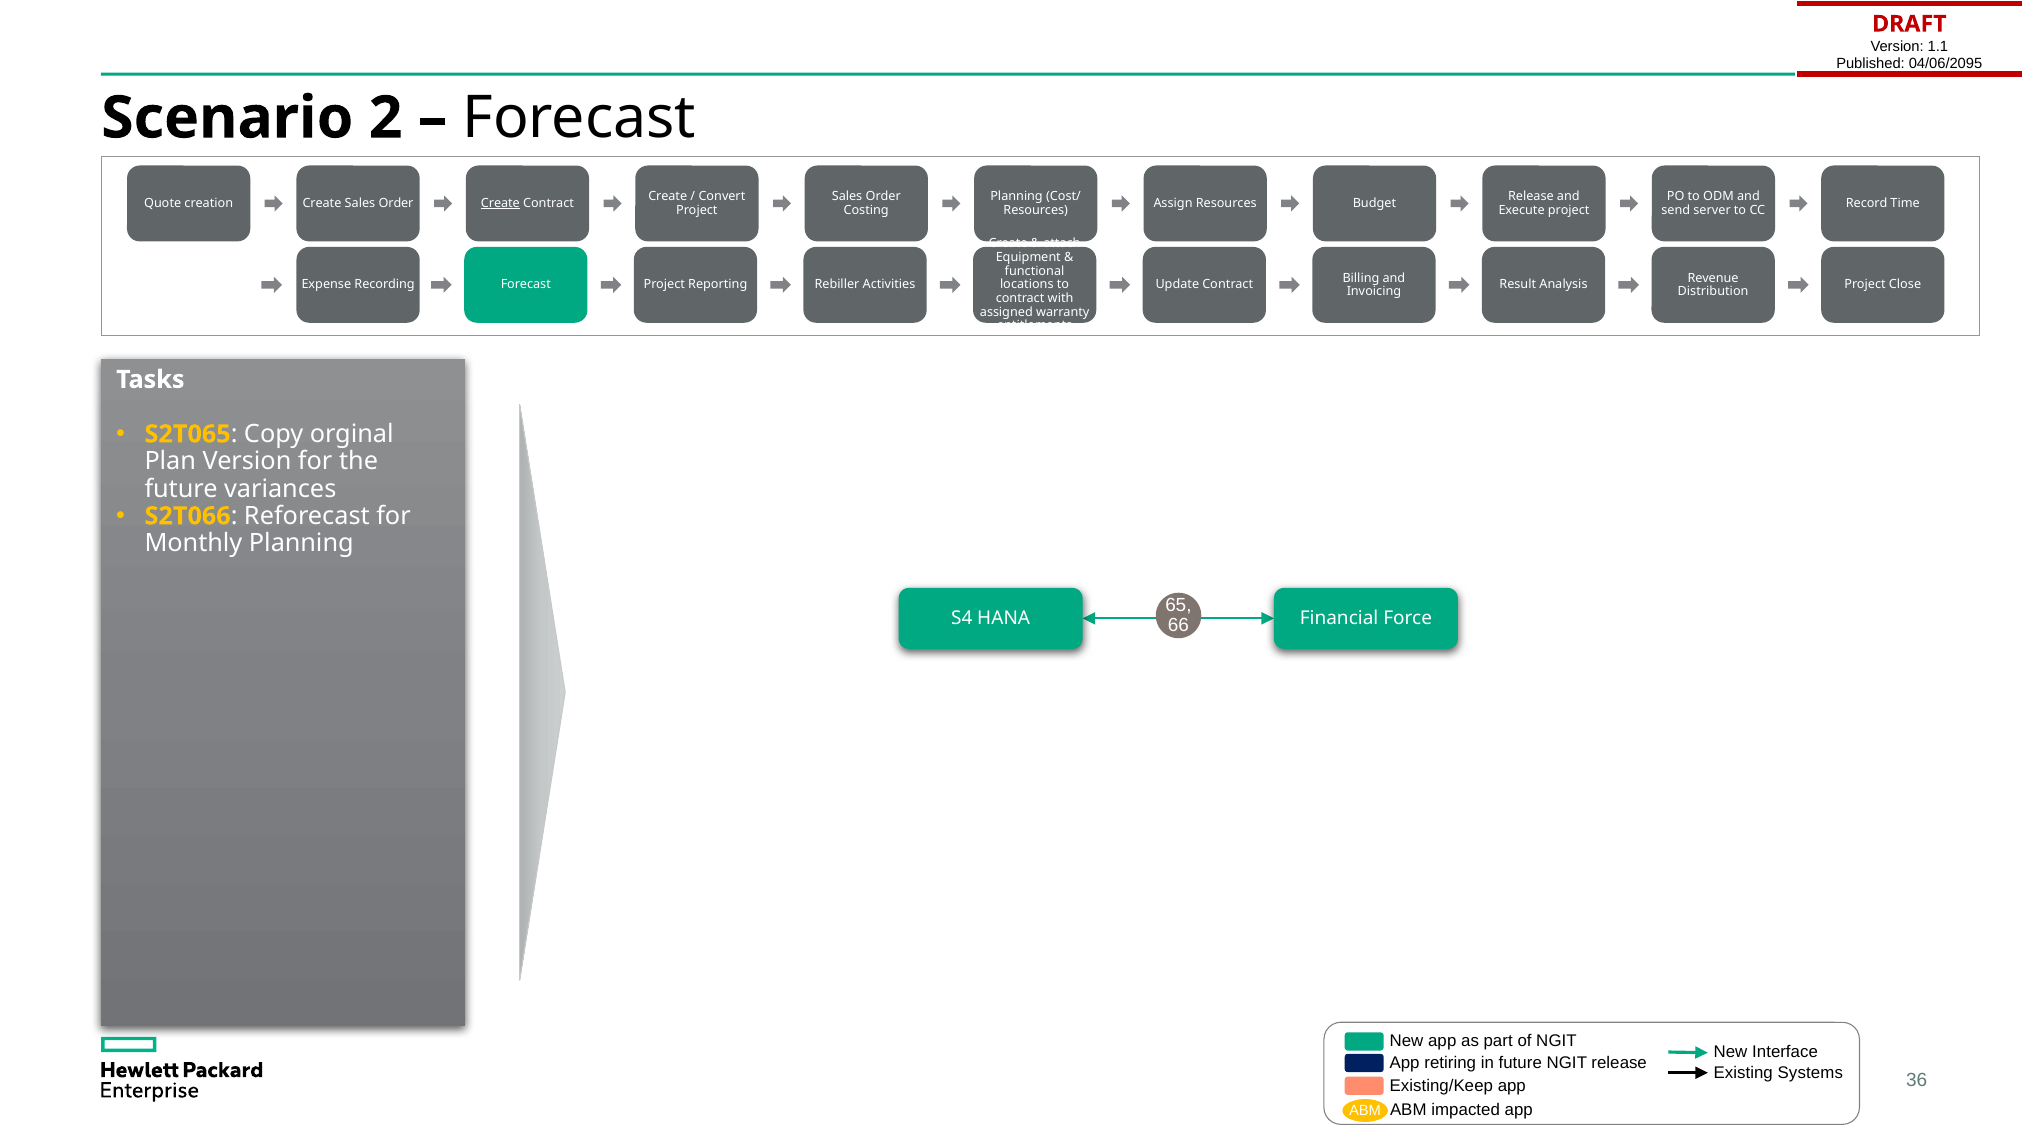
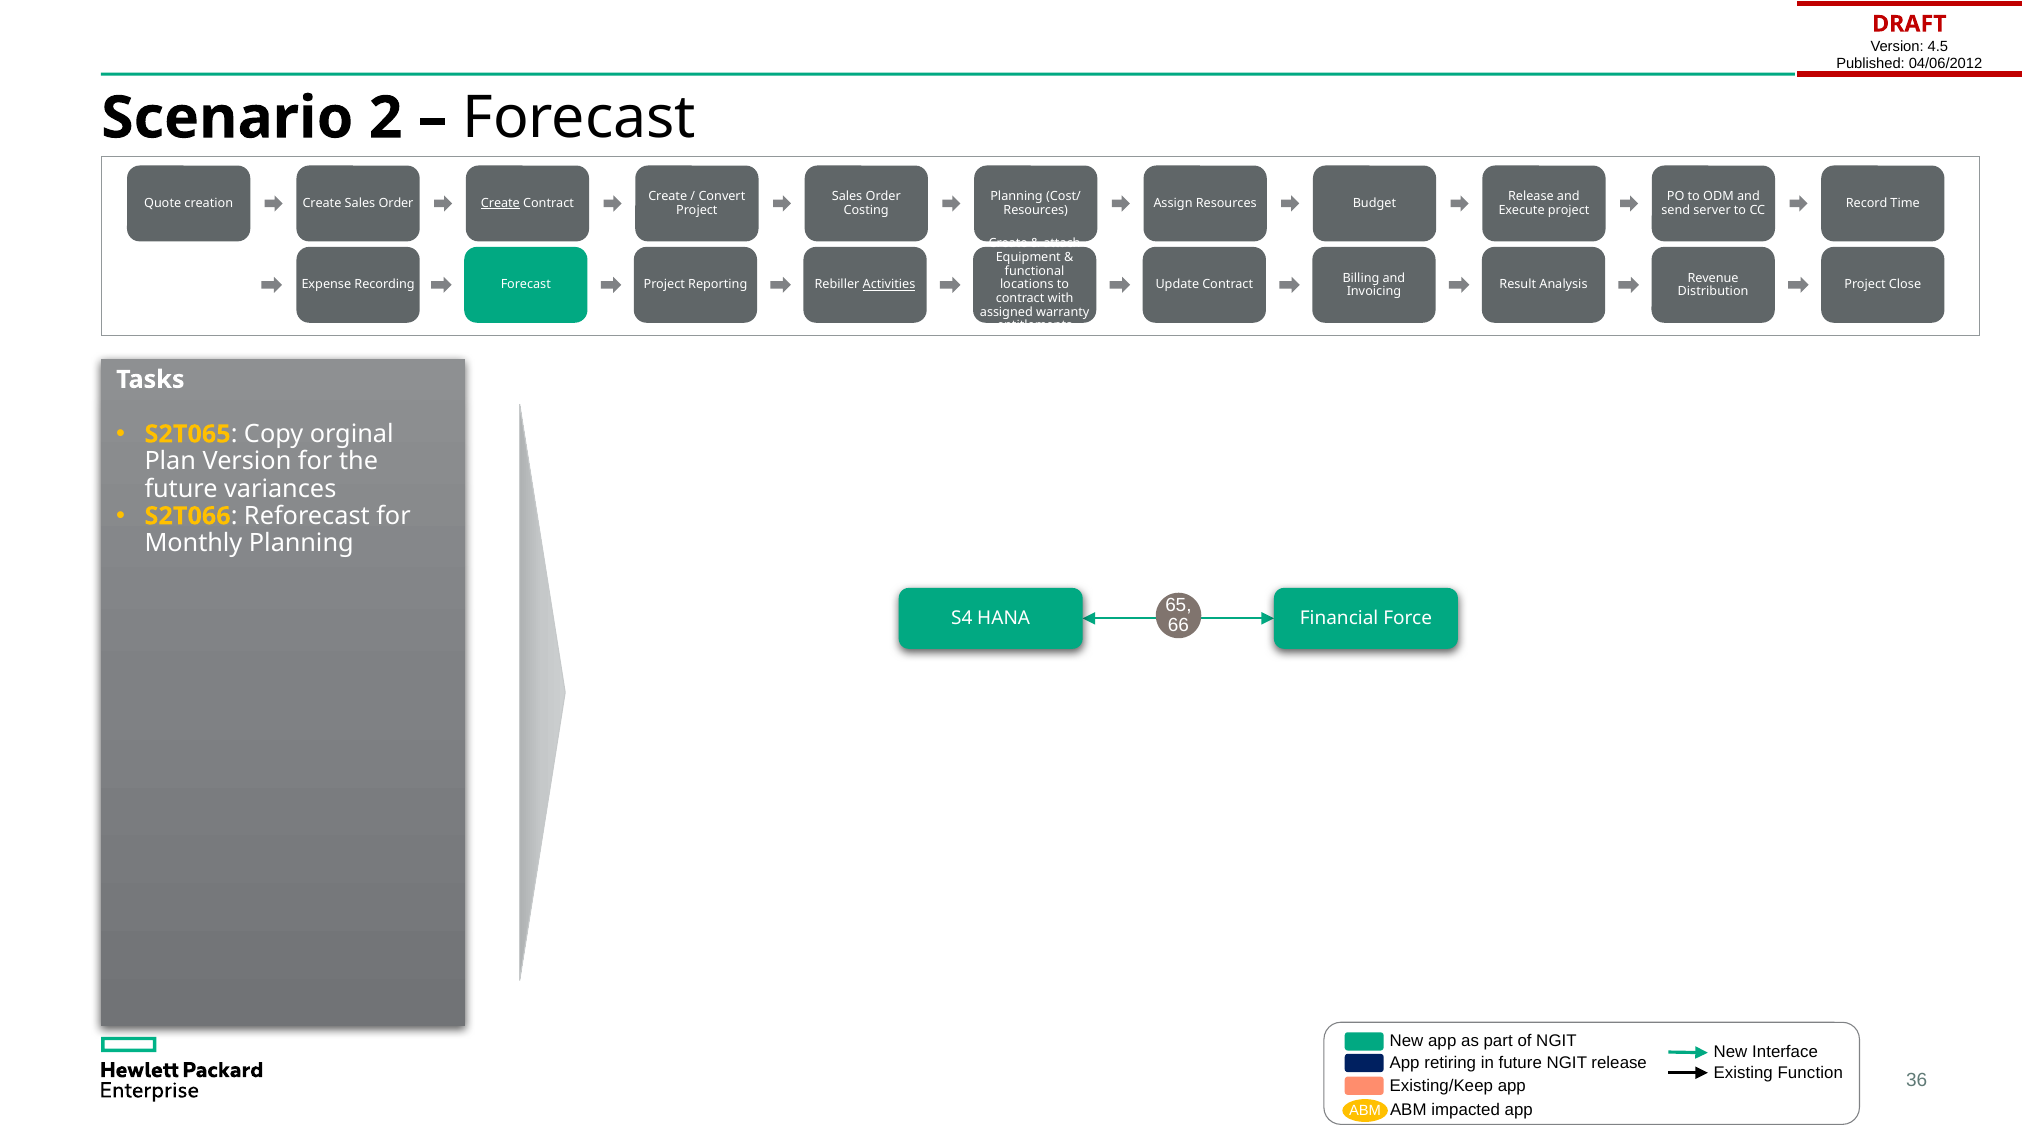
1.1: 1.1 -> 4.5 (1938, 47)
04/06/2095: 04/06/2095 -> 04/06/2012 (1946, 63)
Activities underline: none -> present (889, 285)
Systems: Systems -> Function (1810, 1073)
